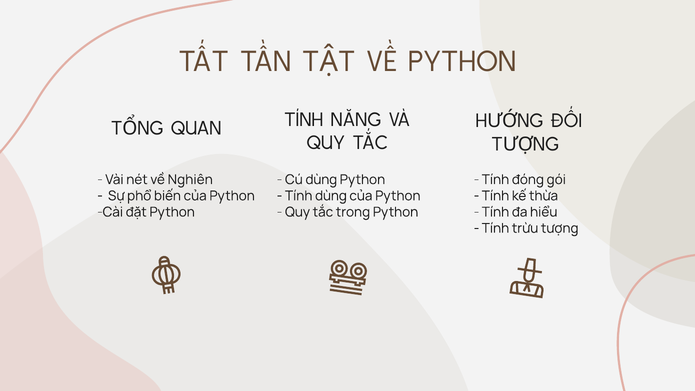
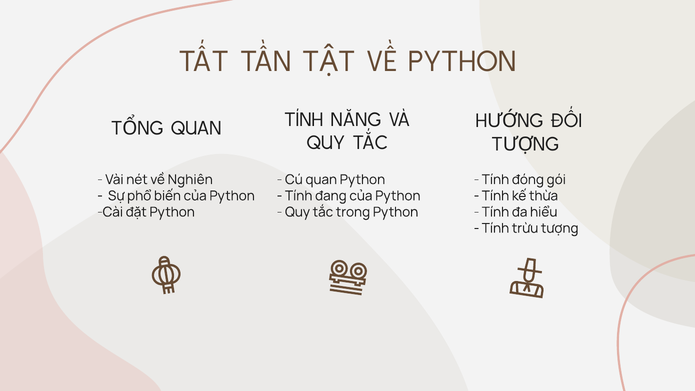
Cú dùng: dùng -> quan (321, 180)
Tính dùng: dùng -> đang (331, 196)
